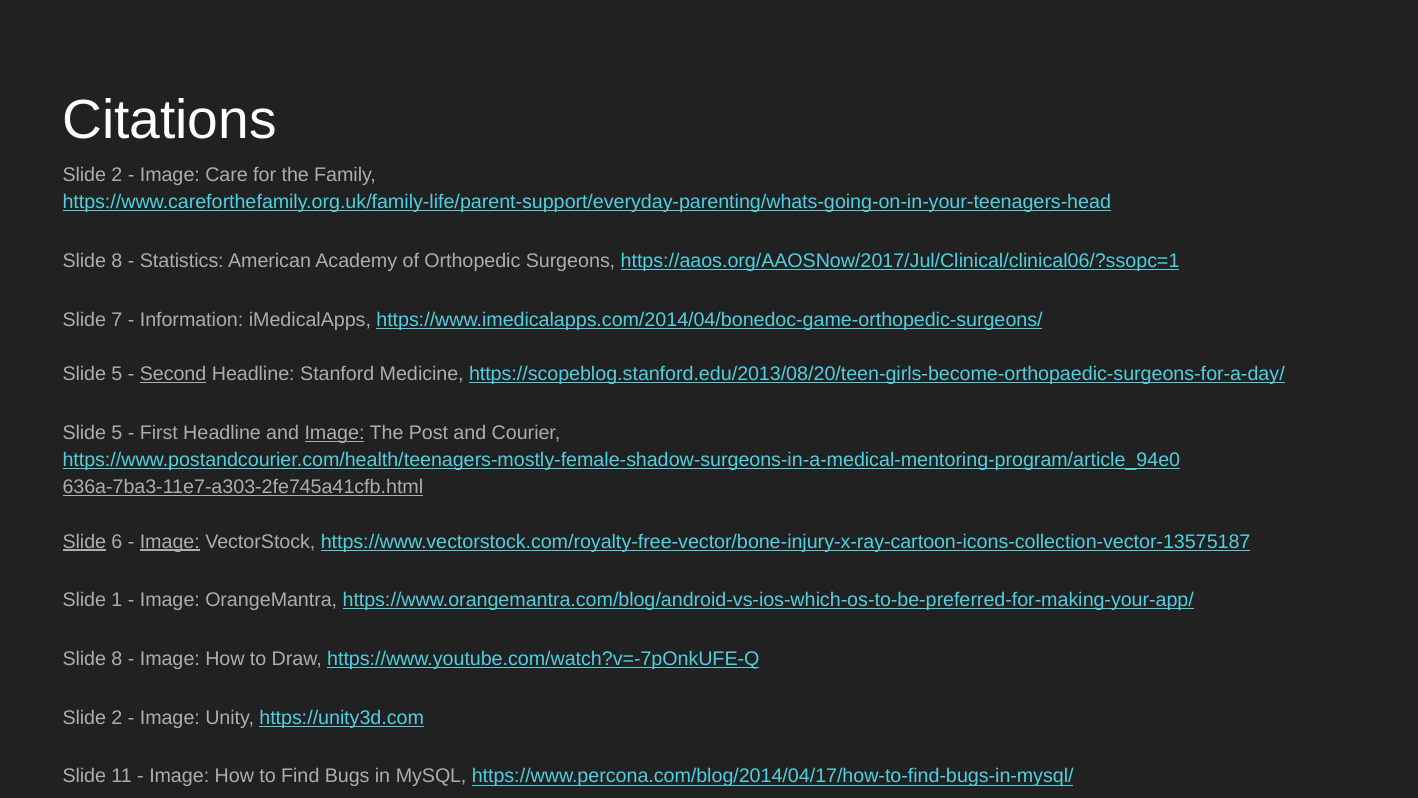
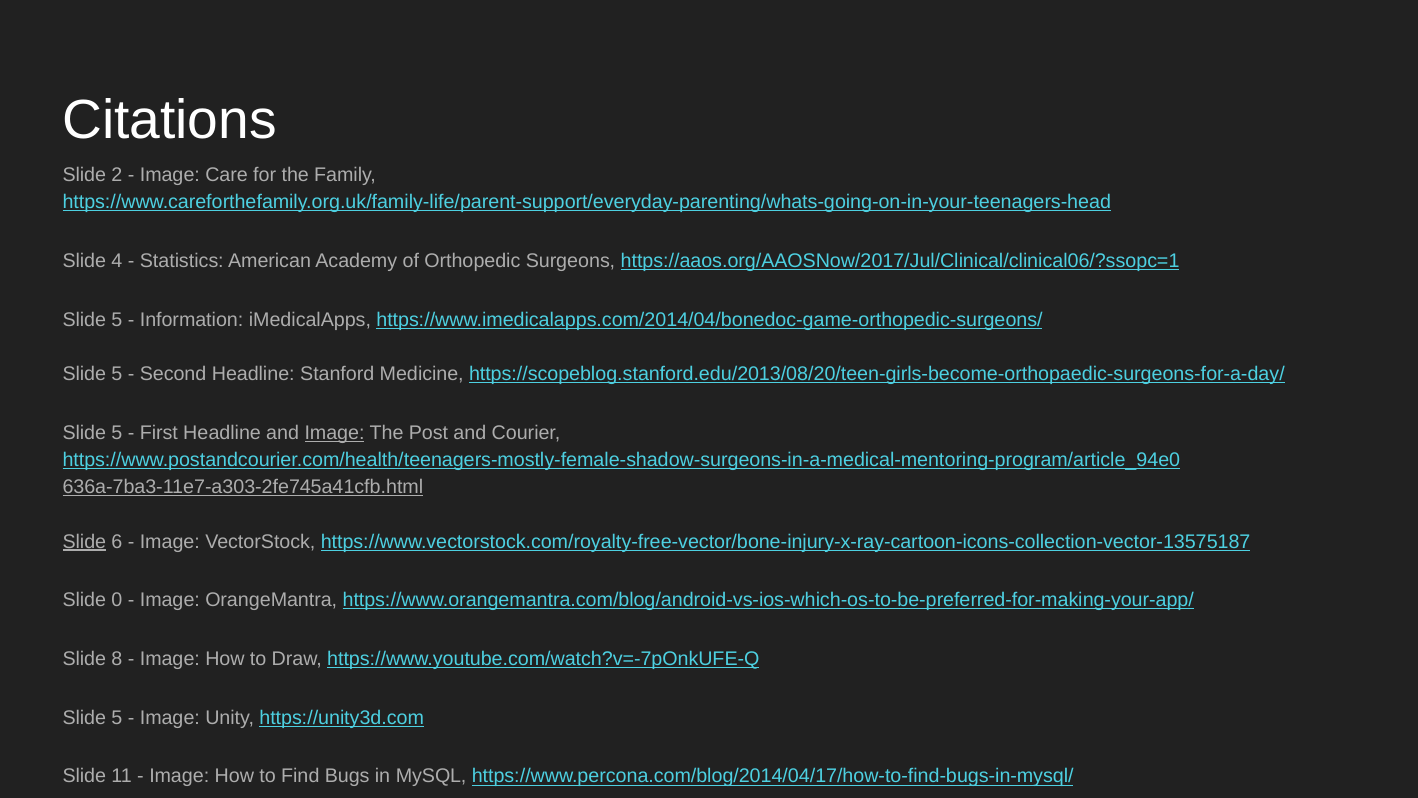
8: 8 -> 4 (117, 261)
7: 7 -> 5 (117, 320)
Second underline: present -> none (173, 374)
Image underline: present -> none (170, 541)
1: 1 -> 0 (117, 600)
2: 2 -> 5 (117, 717)
